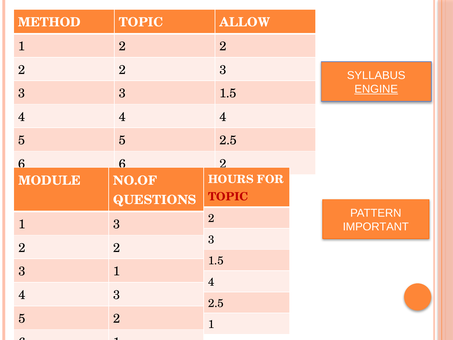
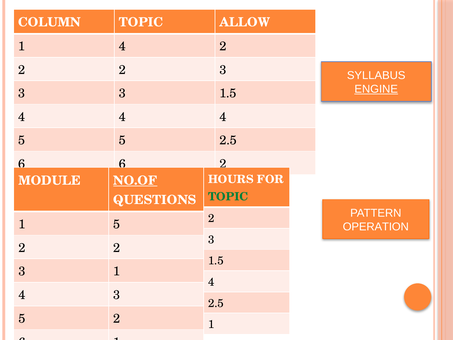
METHOD: METHOD -> COLUMN (49, 22)
2: 2 -> 4 (122, 46)
NO.OF underline: none -> present (135, 181)
TOPIC colour: red -> green (228, 197)
1 3: 3 -> 5 (117, 224)
IMPORTANT: IMPORTANT -> OPERATION (376, 226)
